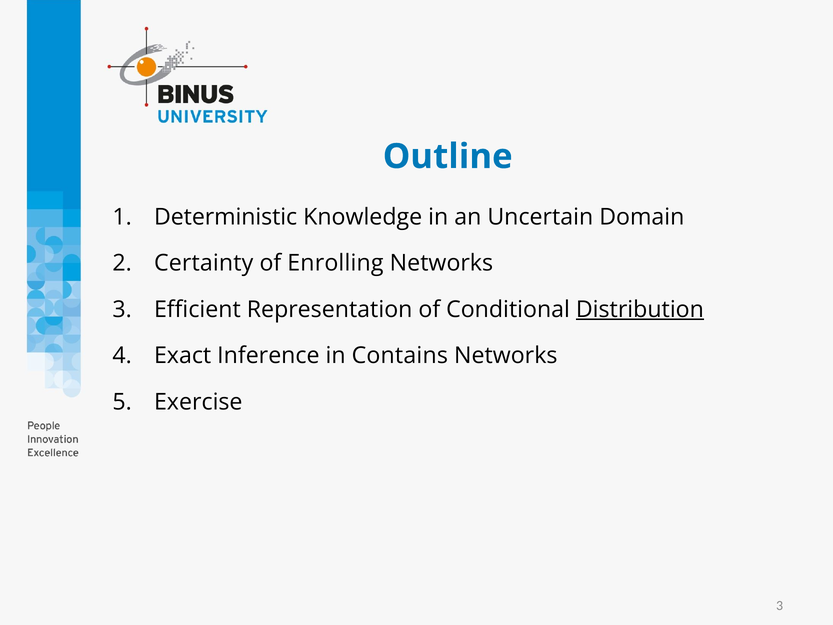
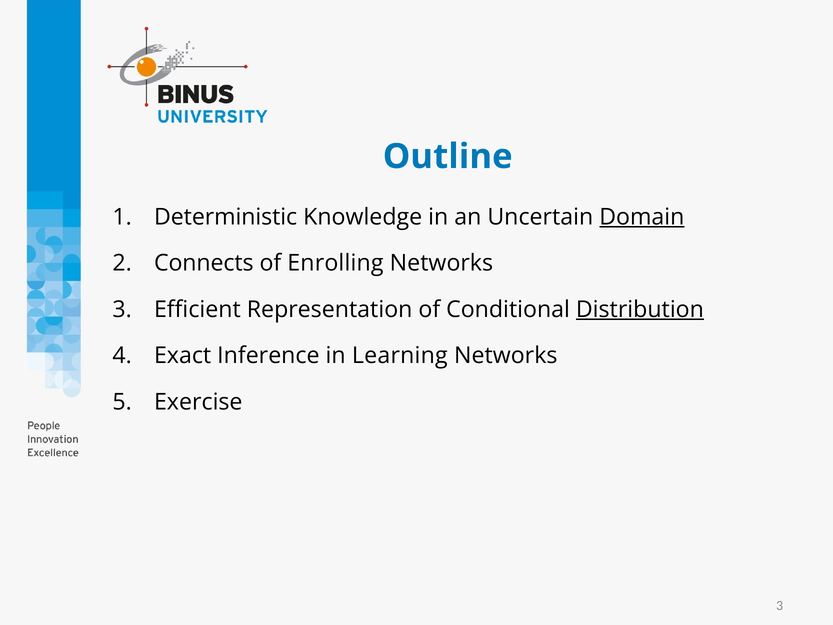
Domain underline: none -> present (642, 217)
Certainty: Certainty -> Connects (204, 263)
Contains: Contains -> Learning (400, 356)
